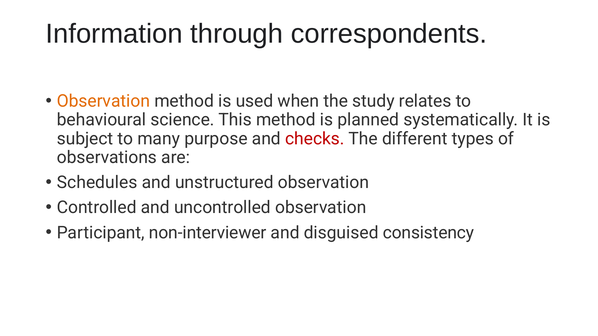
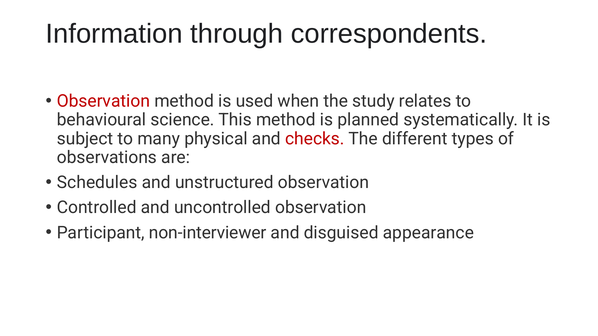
Observation colour: orange -> red (103, 101)
purpose: purpose -> physical (216, 139)
consistency: consistency -> appearance (428, 233)
